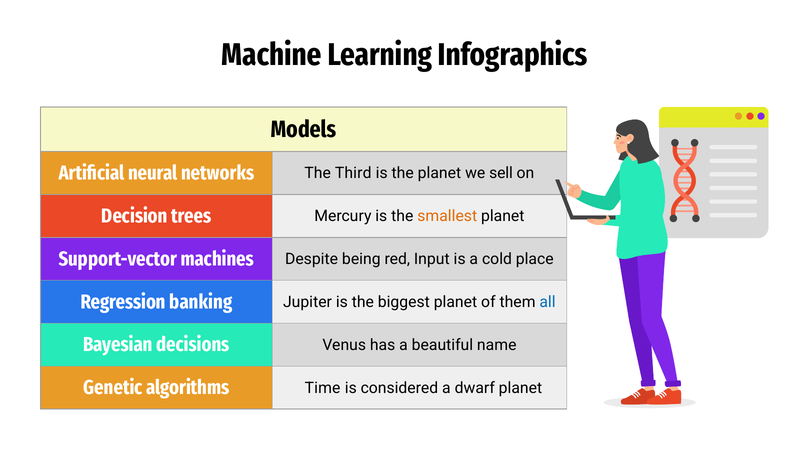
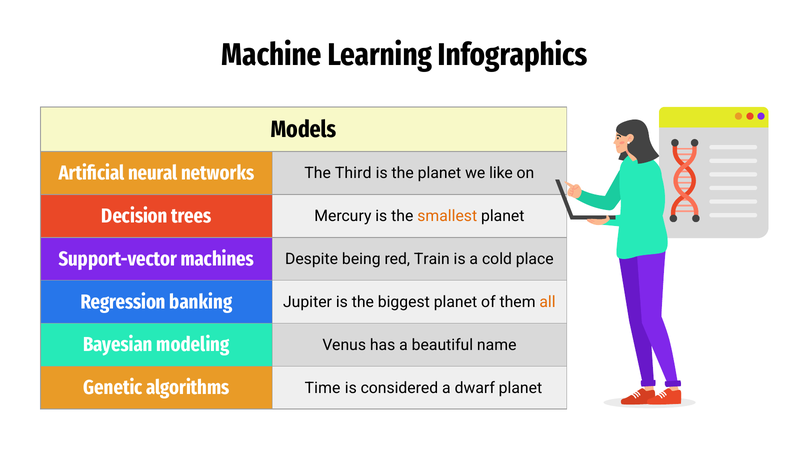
sell: sell -> like (501, 173)
Input: Input -> Train (432, 259)
all colour: blue -> orange (548, 302)
decisions: decisions -> modeling (193, 345)
